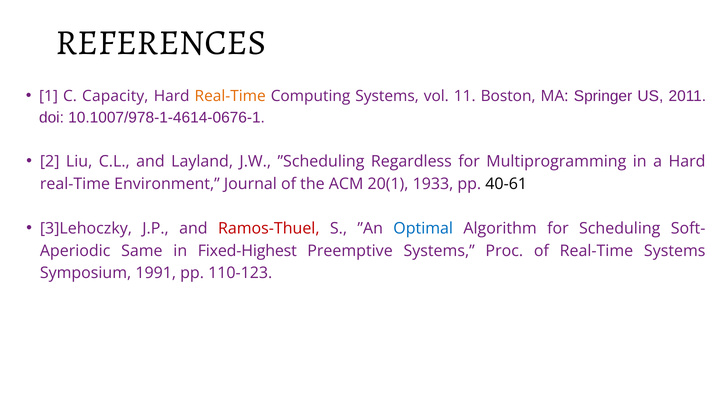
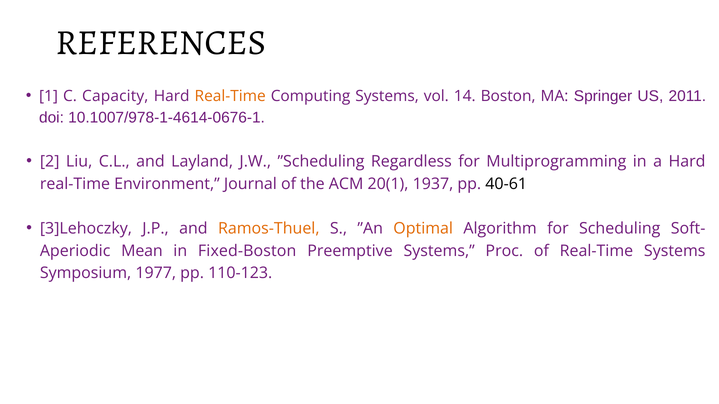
11: 11 -> 14 (465, 96)
1933: 1933 -> 1937 (433, 184)
Ramos-Thuel colour: red -> orange (269, 229)
Optimal colour: blue -> orange (423, 229)
Same: Same -> Mean (142, 251)
Fixed-Highest: Fixed-Highest -> Fixed-Boston (247, 251)
1991: 1991 -> 1977 (156, 273)
